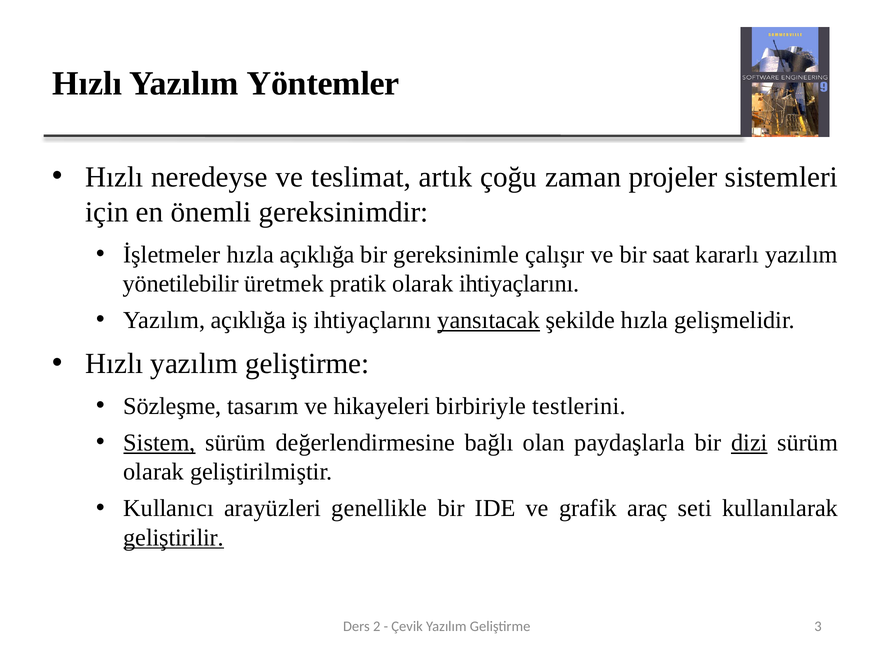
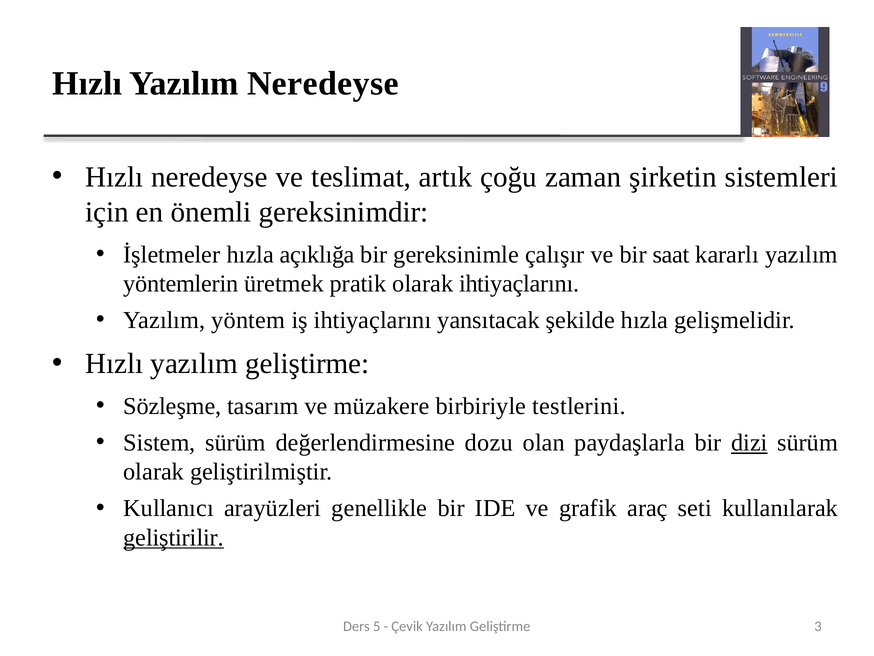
Yazılım Yöntemler: Yöntemler -> Neredeyse (323, 83)
projeler: projeler -> şirketin (673, 177)
yönetilebilir: yönetilebilir -> yöntemlerin (181, 284)
Yazılım açıklığa: açıklığa -> yöntem (248, 320)
yansıtacak underline: present -> none (489, 320)
hikayeleri: hikayeleri -> müzakere (382, 406)
Sistem underline: present -> none (159, 442)
bağlı: bağlı -> dozu (489, 442)
2: 2 -> 5 (377, 626)
